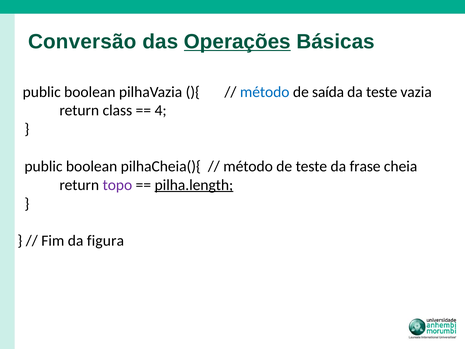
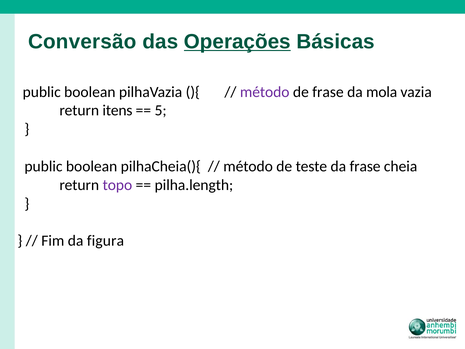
método colour: blue -> purple (265, 92)
de saída: saída -> frase (328, 92)
da teste: teste -> mola (382, 92)
class: class -> itens (117, 110)
4: 4 -> 5 (161, 110)
pilha.length underline: present -> none (194, 185)
